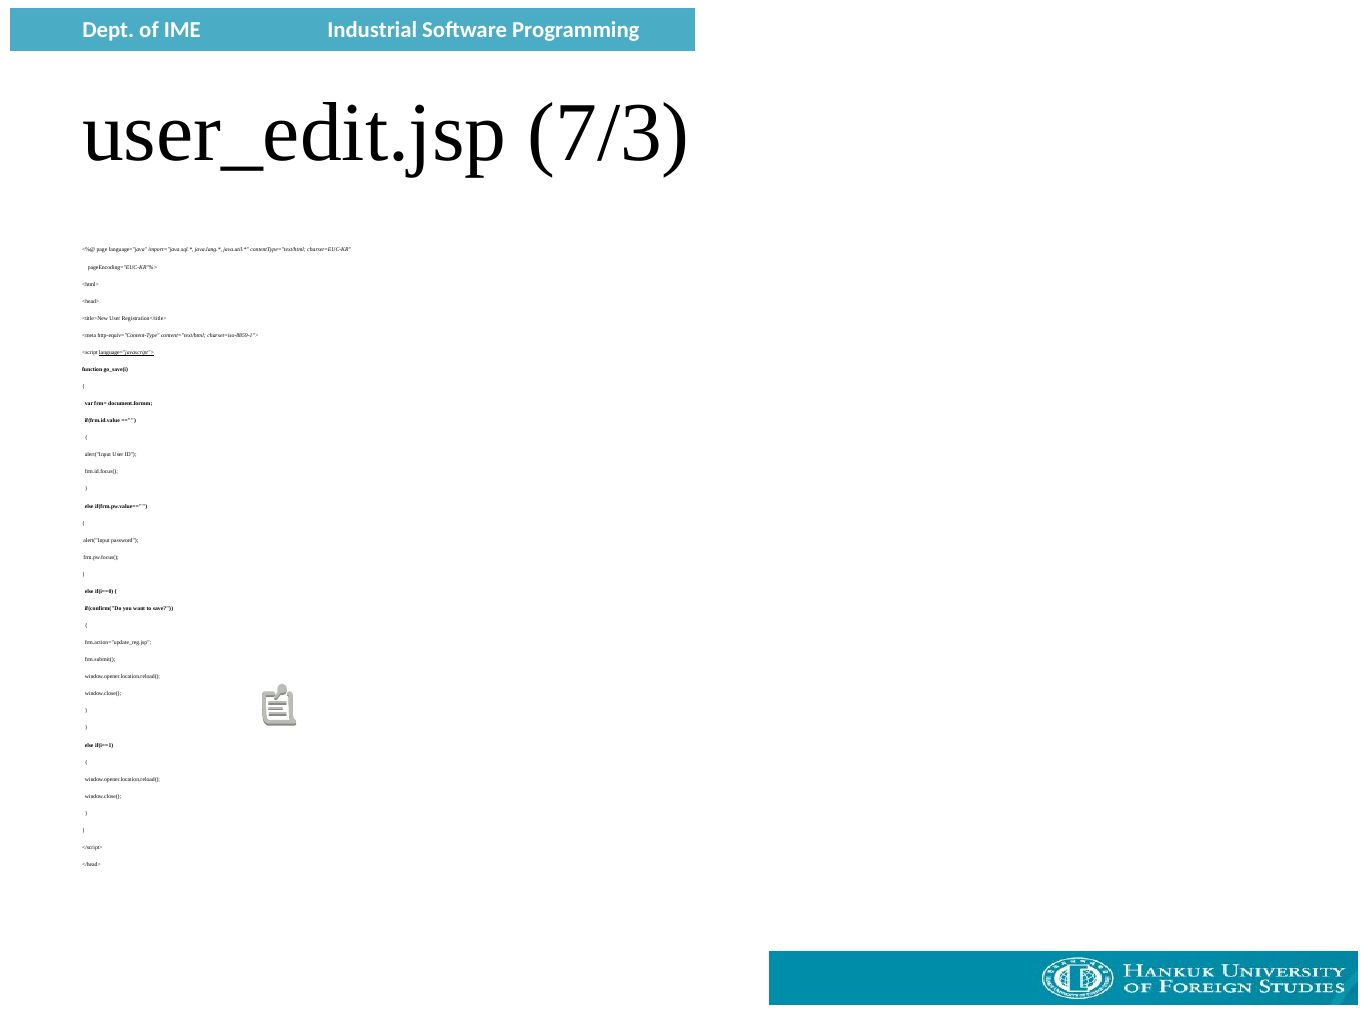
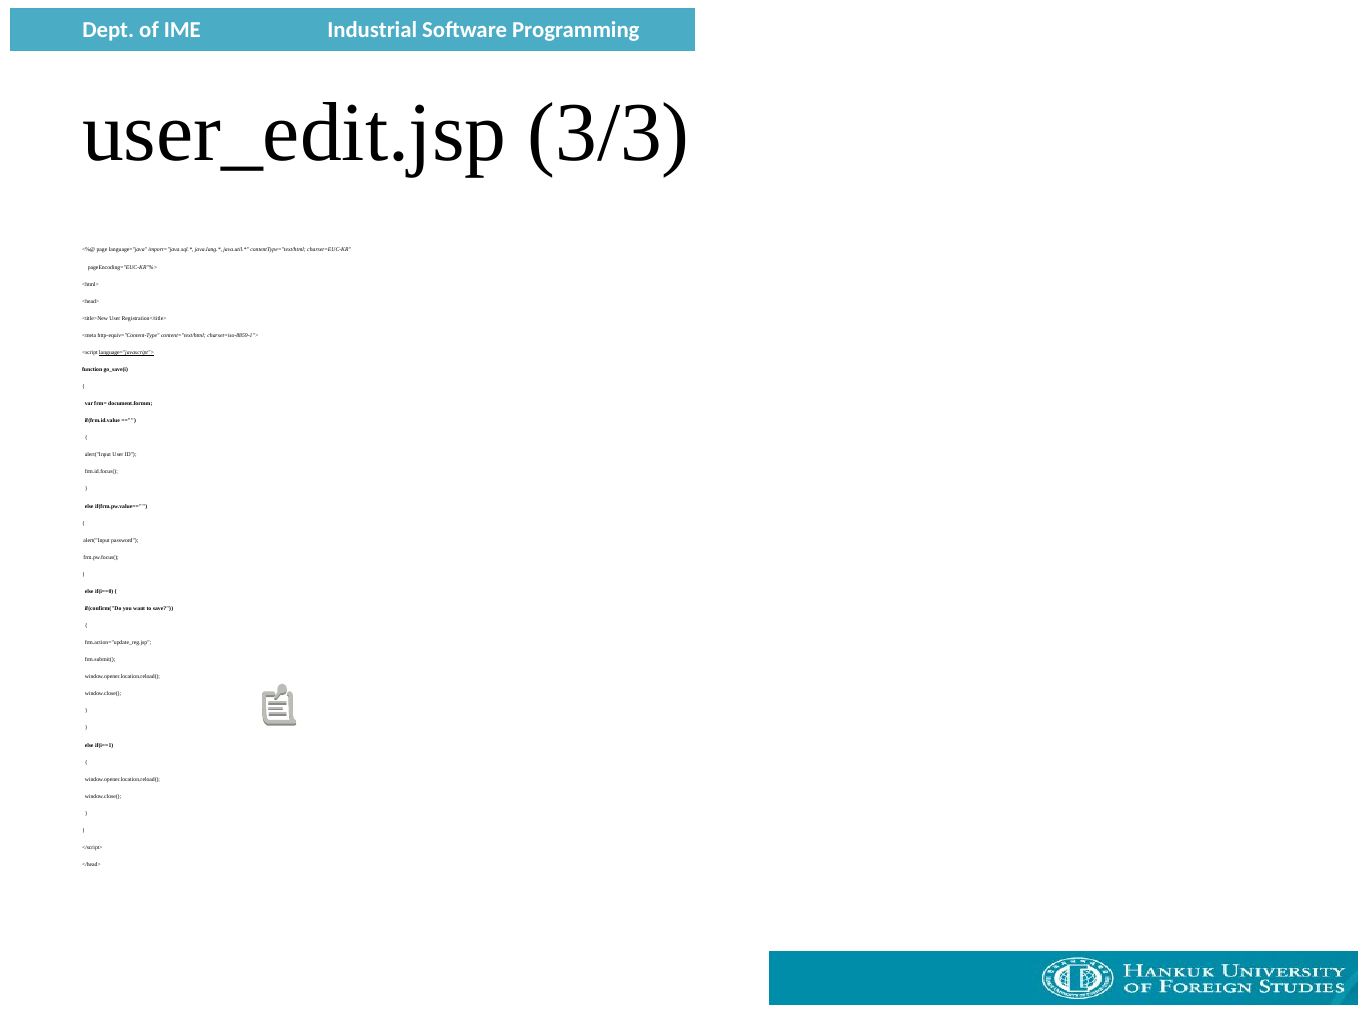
7/3: 7/3 -> 3/3 (609, 132)
